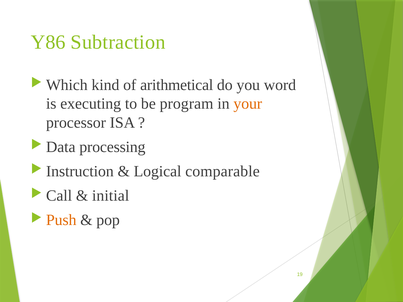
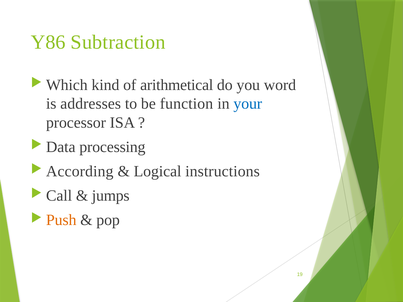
executing: executing -> addresses (91, 104)
program: program -> function (187, 104)
your colour: orange -> blue (248, 104)
Instruction: Instruction -> According (80, 171)
comparable: comparable -> instructions (223, 171)
initial: initial -> jumps (111, 196)
